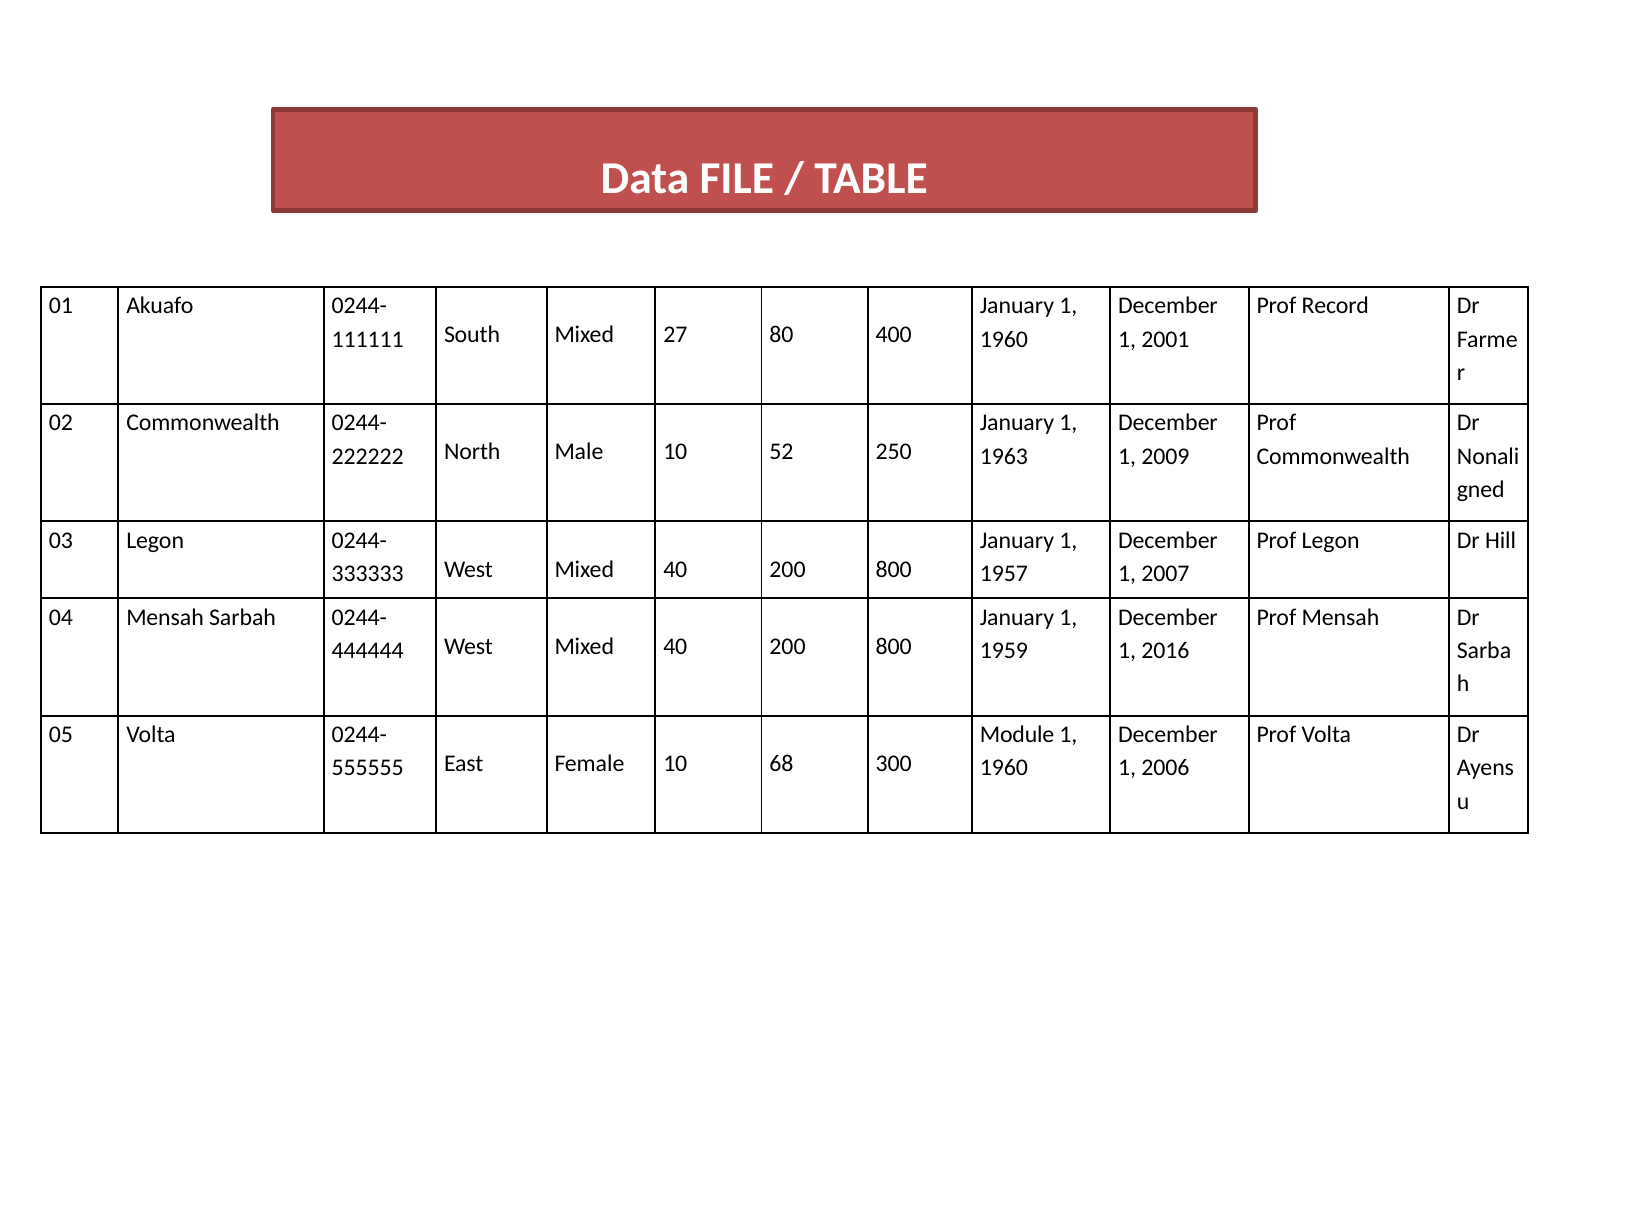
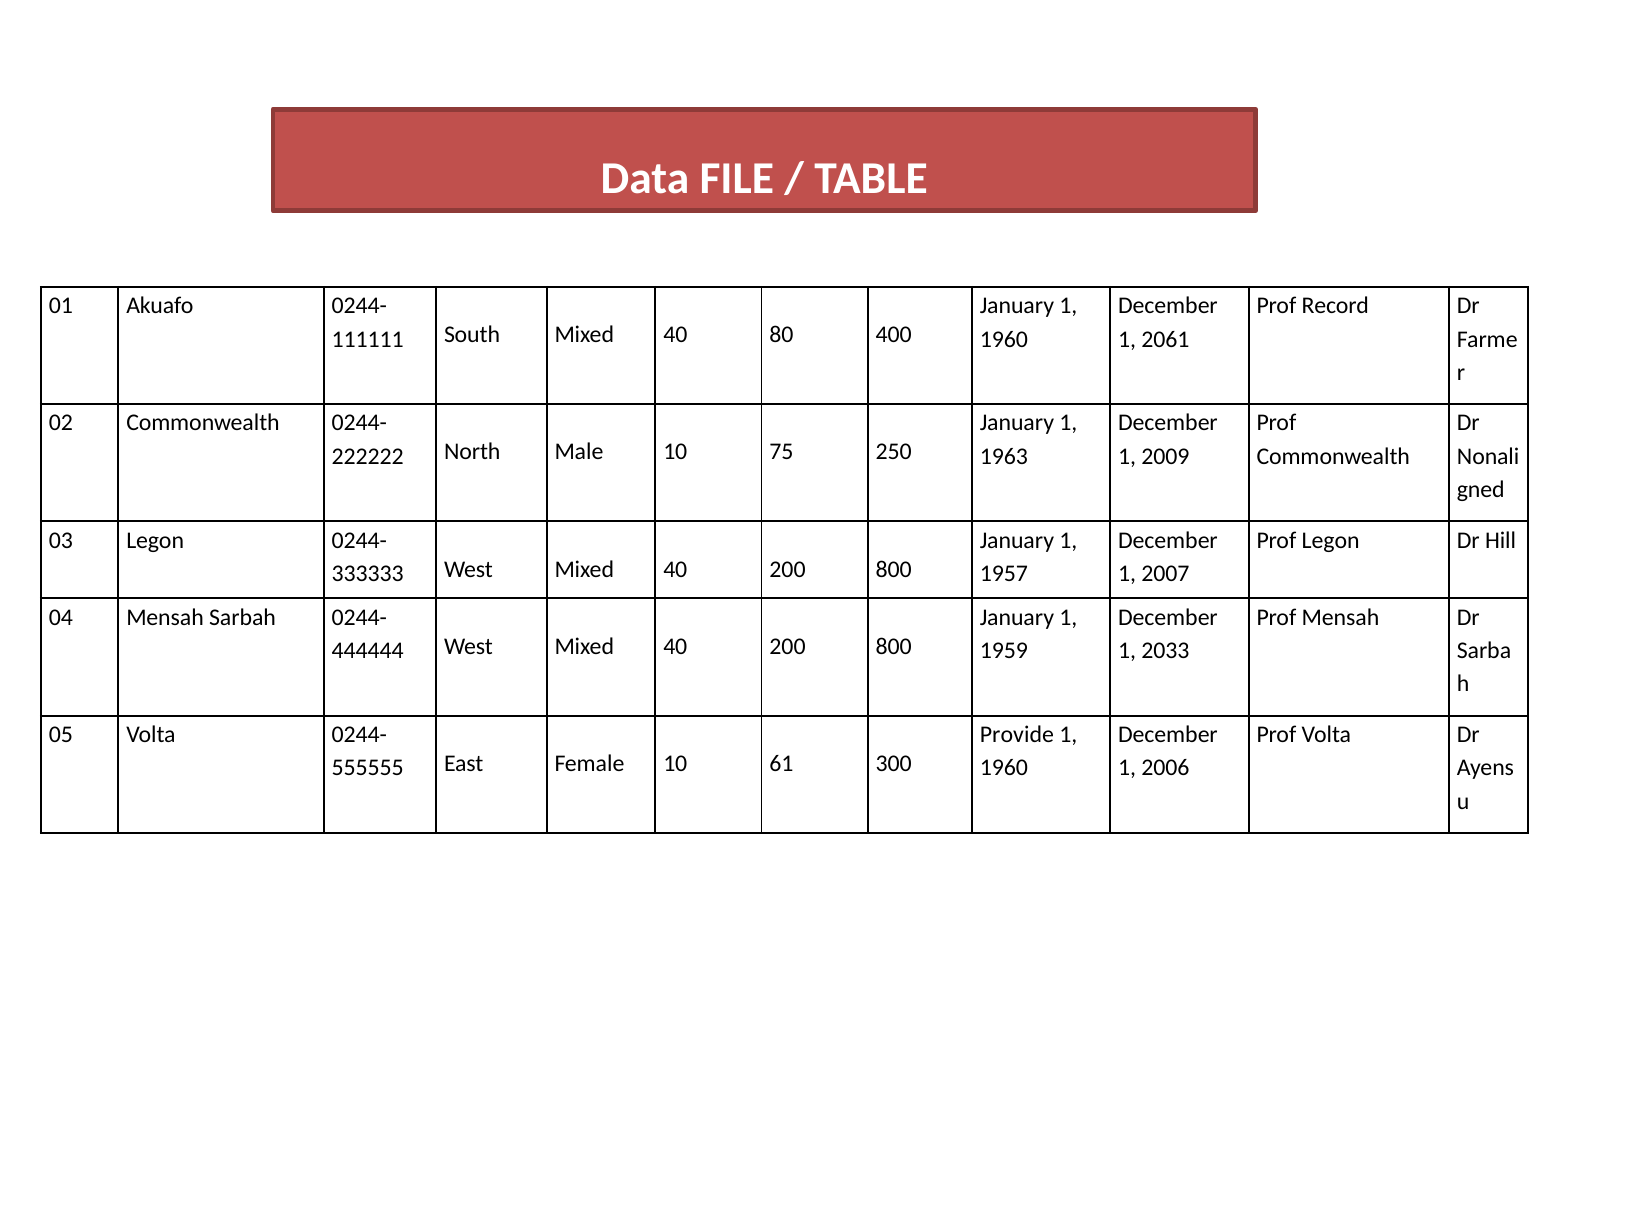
South Mixed 27: 27 -> 40 (675, 335)
2001: 2001 -> 2061 (1165, 339)
52: 52 -> 75 (782, 452)
2016: 2016 -> 2033 (1165, 651)
Module: Module -> Provide (1017, 734)
68: 68 -> 61 (782, 763)
